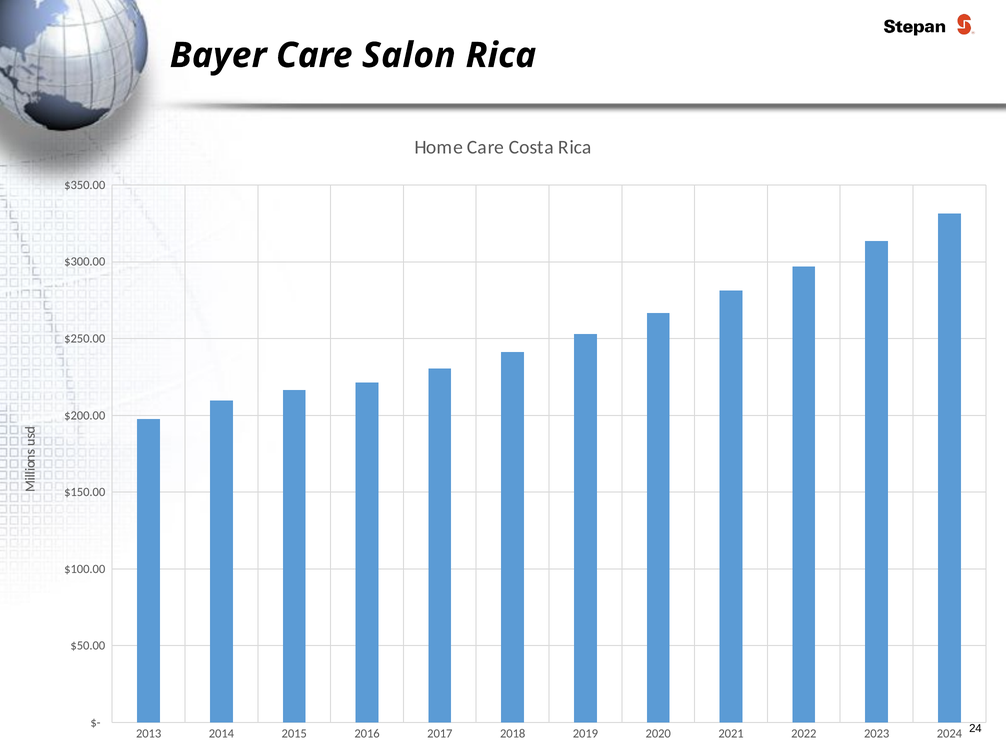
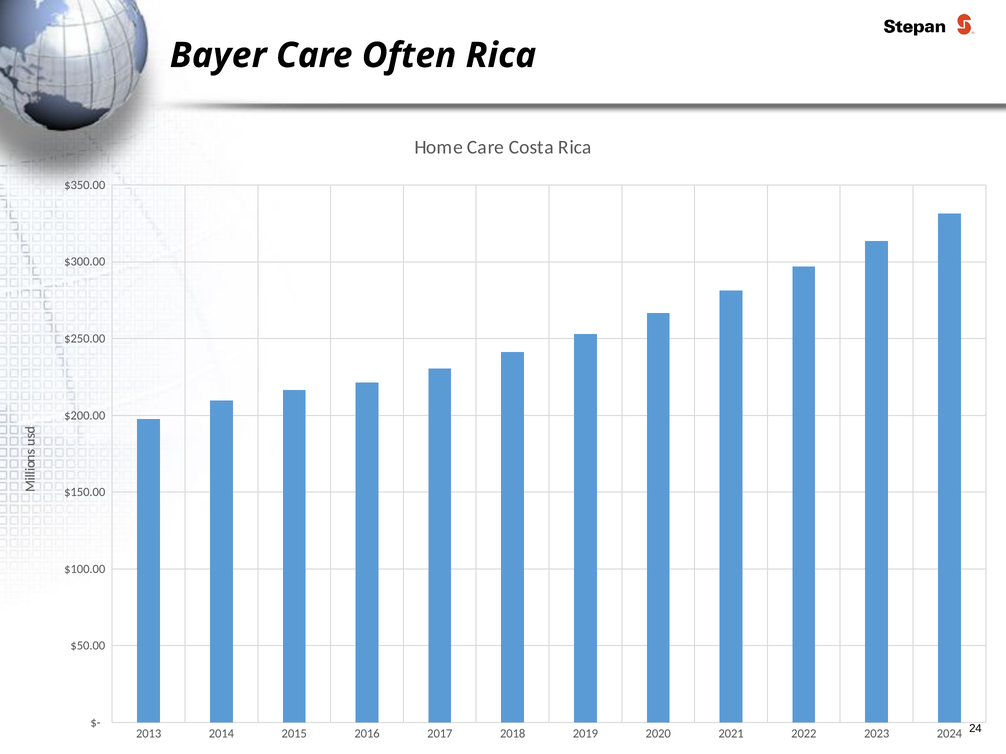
Salon: Salon -> Often (409, 55)
